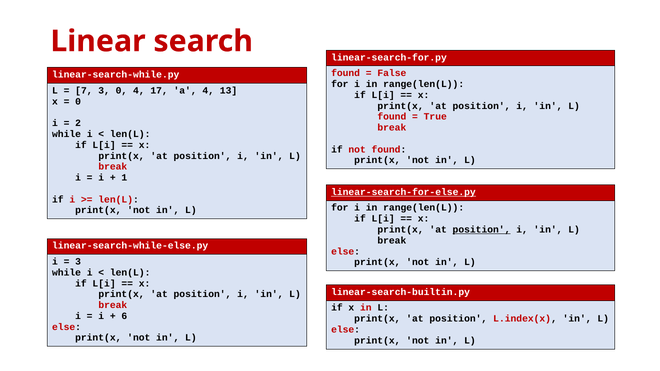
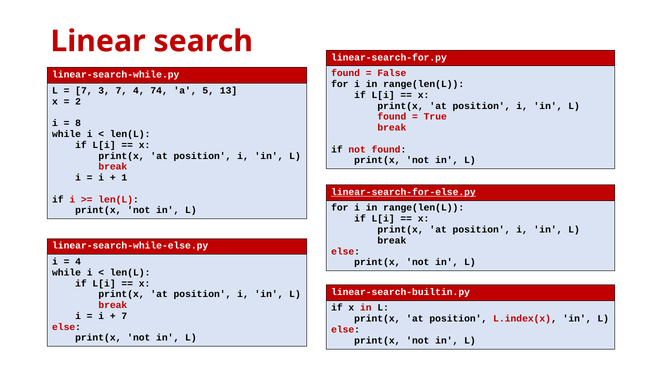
3 0: 0 -> 7 (121, 91)
17: 17 -> 74 (159, 91)
a 4: 4 -> 5 (208, 91)
0: 0 -> 2 (78, 102)
2: 2 -> 8 (78, 123)
position underline: present -> none (482, 230)
3: 3 -> 4 (78, 262)
6: 6 -> 7 (124, 316)
